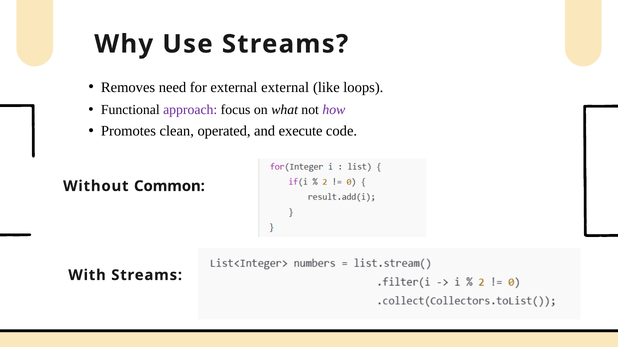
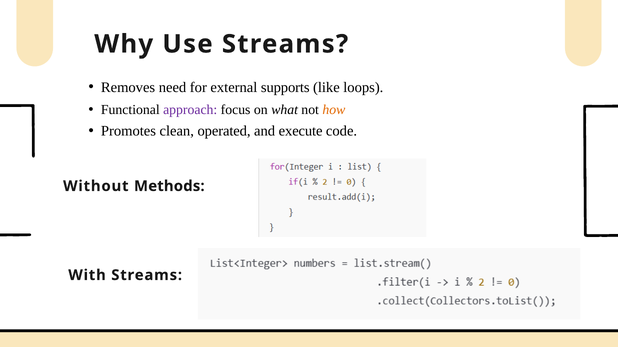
external external: external -> supports (285, 88)
how colour: purple -> orange (334, 110)
Common: Common -> Methods (169, 186)
